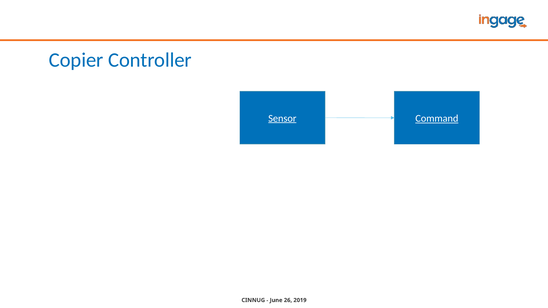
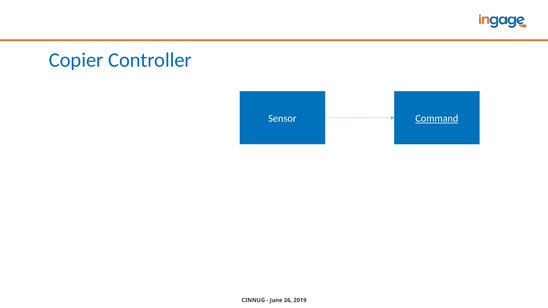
Sensor underline: present -> none (282, 118)
